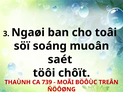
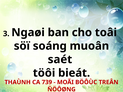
chôït: chôït -> bieát (74, 73)
